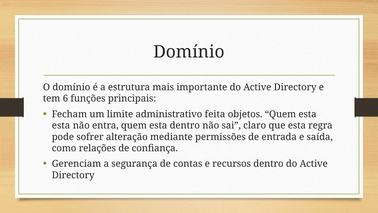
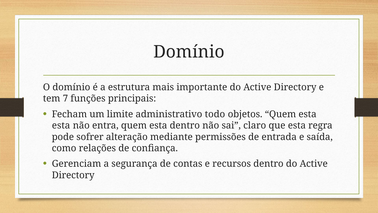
6: 6 -> 7 (65, 98)
feita: feita -> todo (215, 114)
